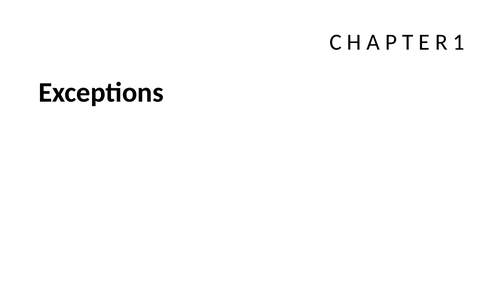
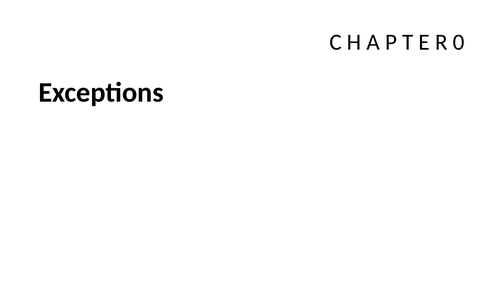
1: 1 -> 0 (459, 42)
